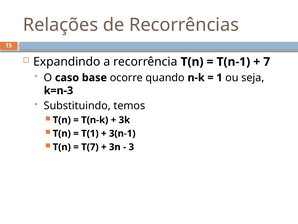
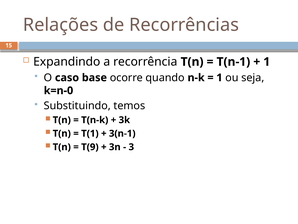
7: 7 -> 1 (267, 62)
k=n-3: k=n-3 -> k=n-0 (58, 90)
T(7: T(7 -> T(9 (90, 147)
